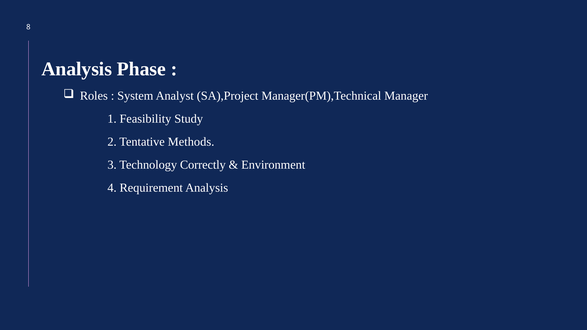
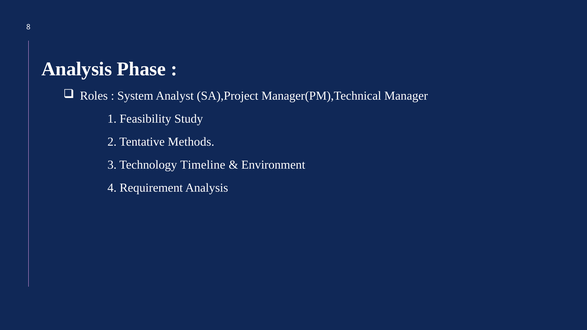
Correctly: Correctly -> Timeline (203, 165)
